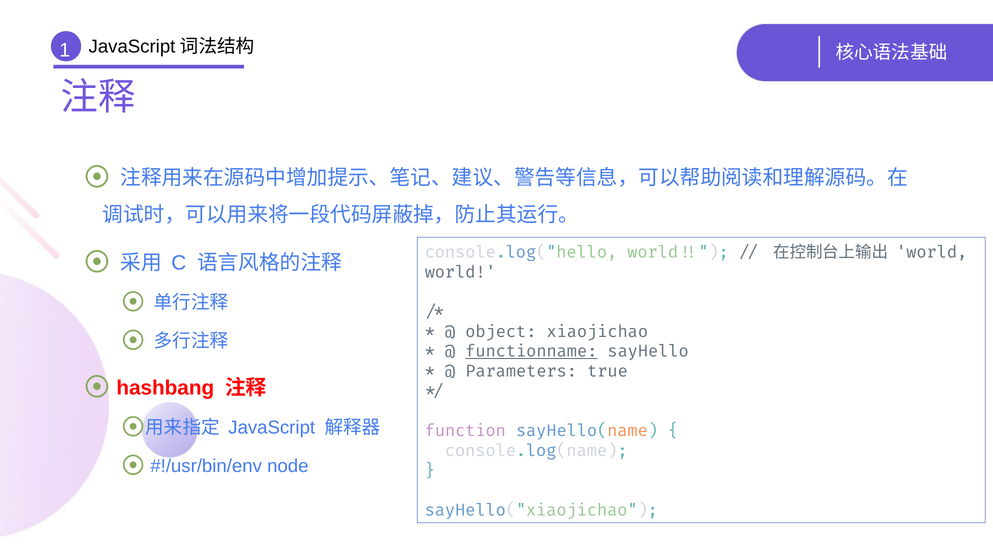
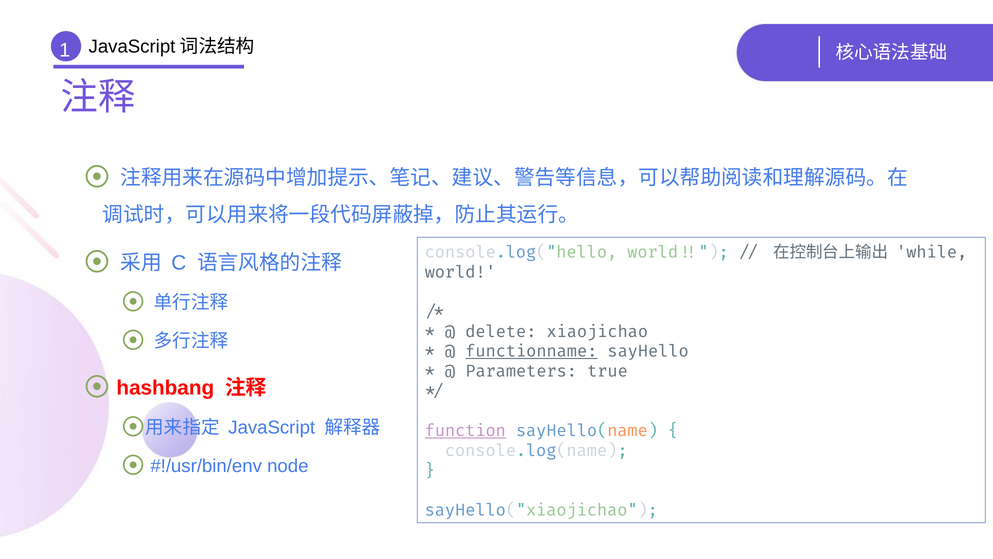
world: world -> while (932, 252)
object: object -> delete (501, 331)
function underline: none -> present (465, 431)
